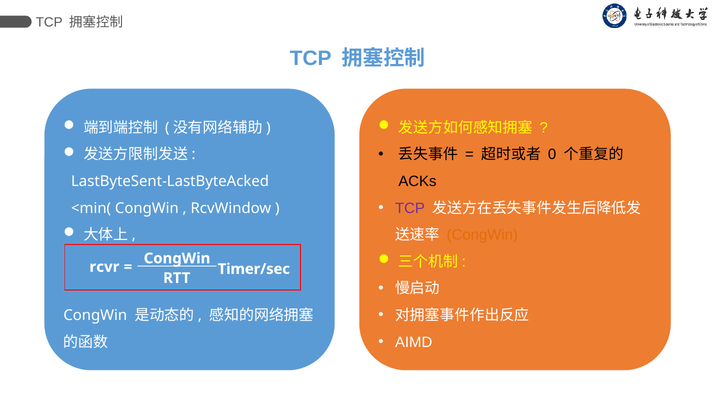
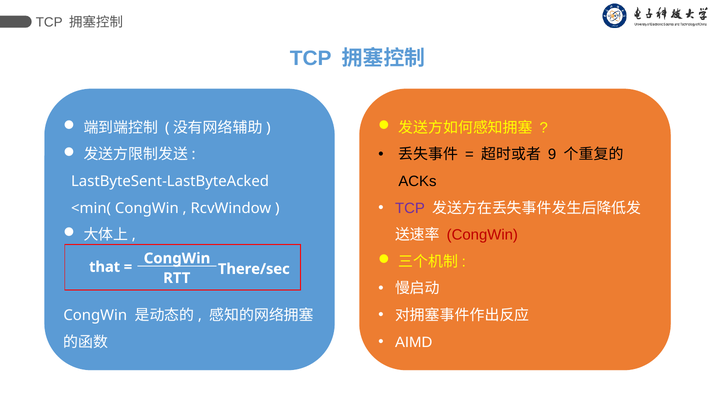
0: 0 -> 9 (552, 155)
CongWin colour: orange -> red (482, 235)
rcvr: rcvr -> that (105, 267)
Timer/sec: Timer/sec -> There/sec (254, 269)
